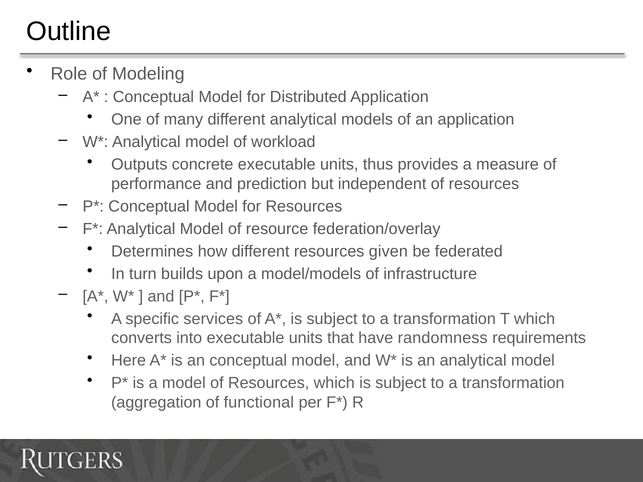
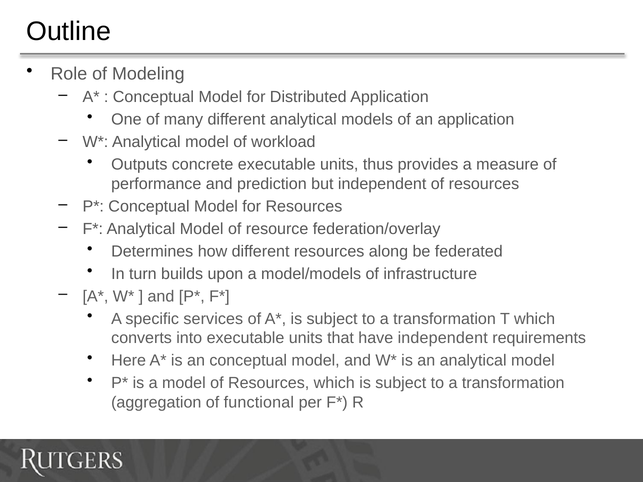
given: given -> along (388, 251)
have randomness: randomness -> independent (443, 338)
